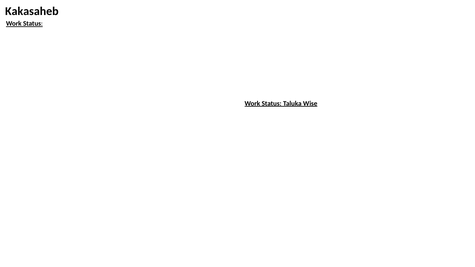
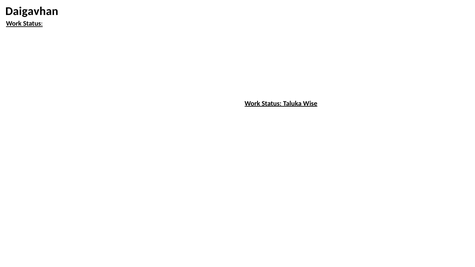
Kakasaheb: Kakasaheb -> Daigavhan (32, 11)
